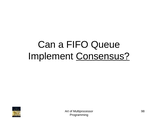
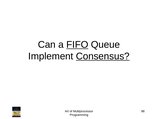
FIFO underline: none -> present (77, 44)
